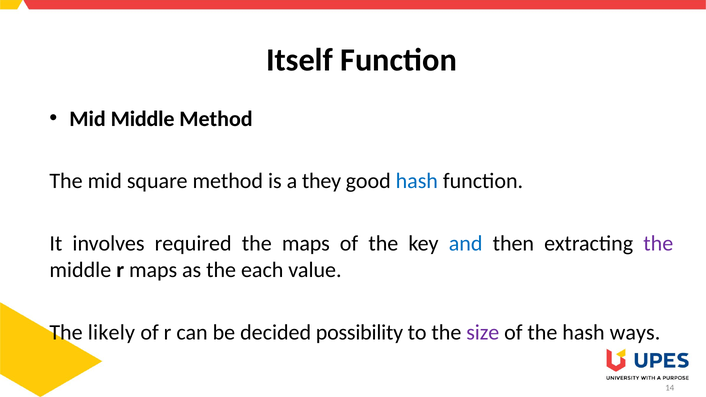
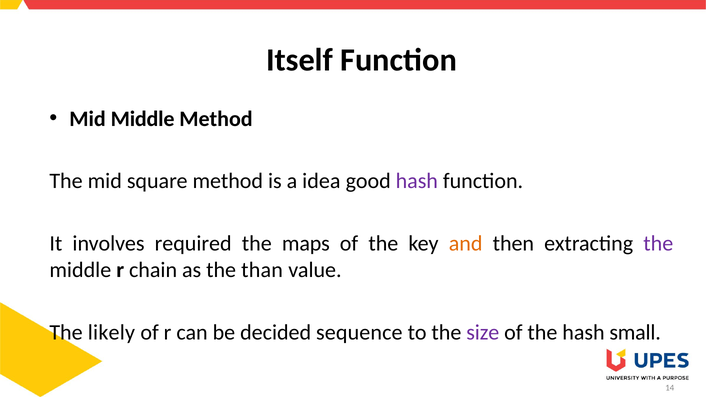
they: they -> idea (321, 181)
hash colour: blue -> purple (417, 181)
and colour: blue -> orange (466, 244)
r maps: maps -> chain (153, 270)
each: each -> than (262, 270)
possibility: possibility -> sequence (359, 332)
ways: ways -> small (635, 332)
